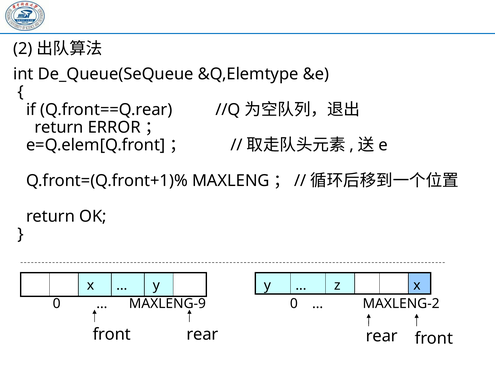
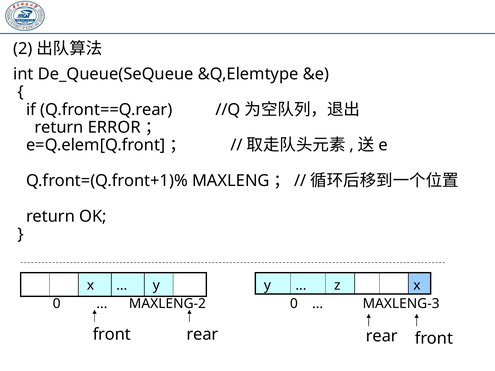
MAXLENG-9: MAXLENG-9 -> MAXLENG-2 (167, 304)
MAXLENG-2: MAXLENG-2 -> MAXLENG-3 (401, 304)
